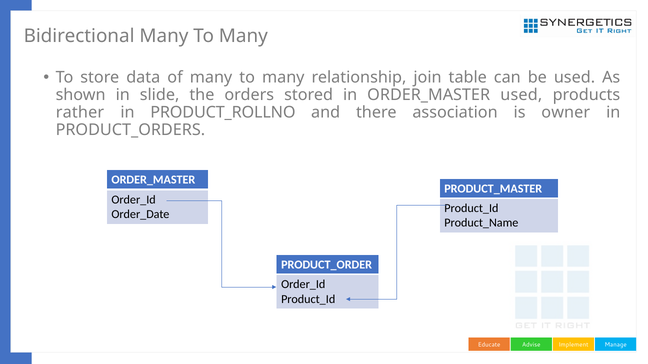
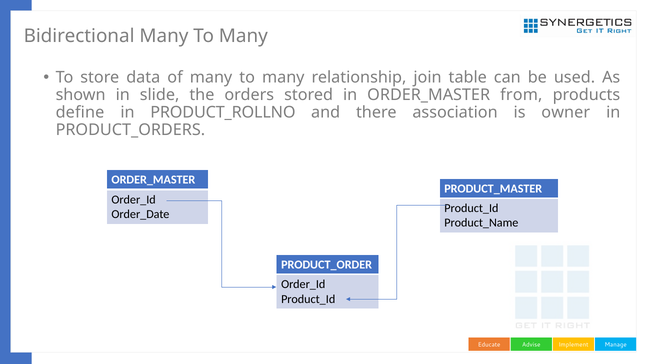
ORDER_MASTER used: used -> from (521, 95)
rather: rather -> define (80, 113)
